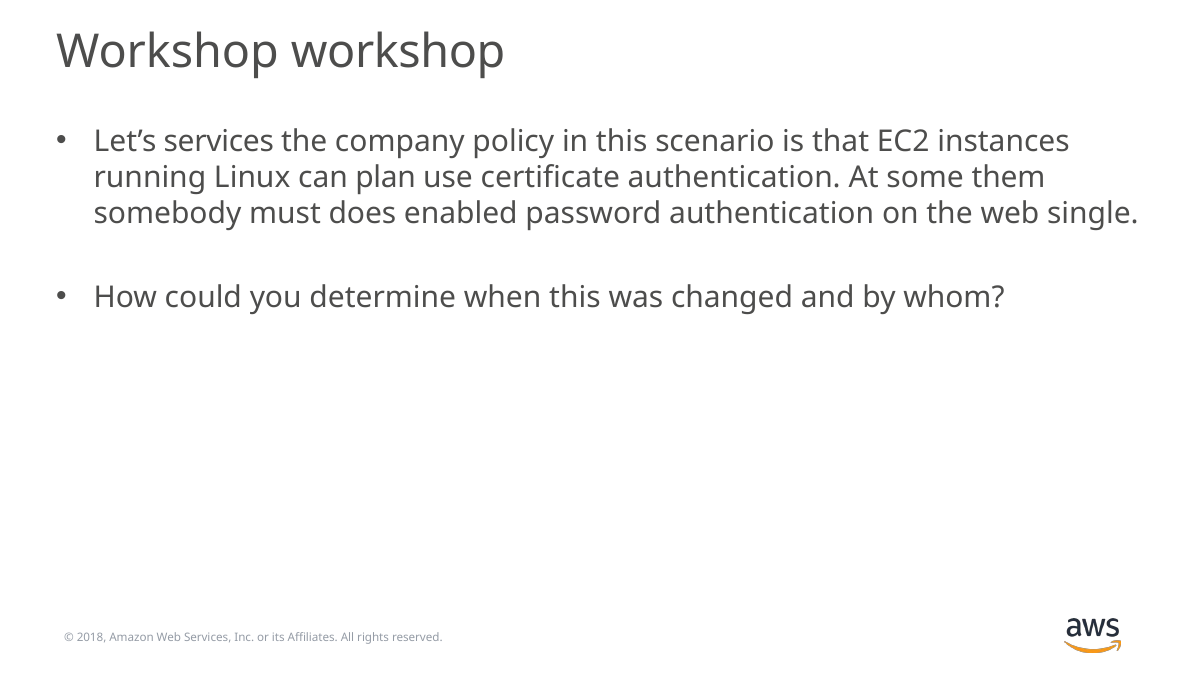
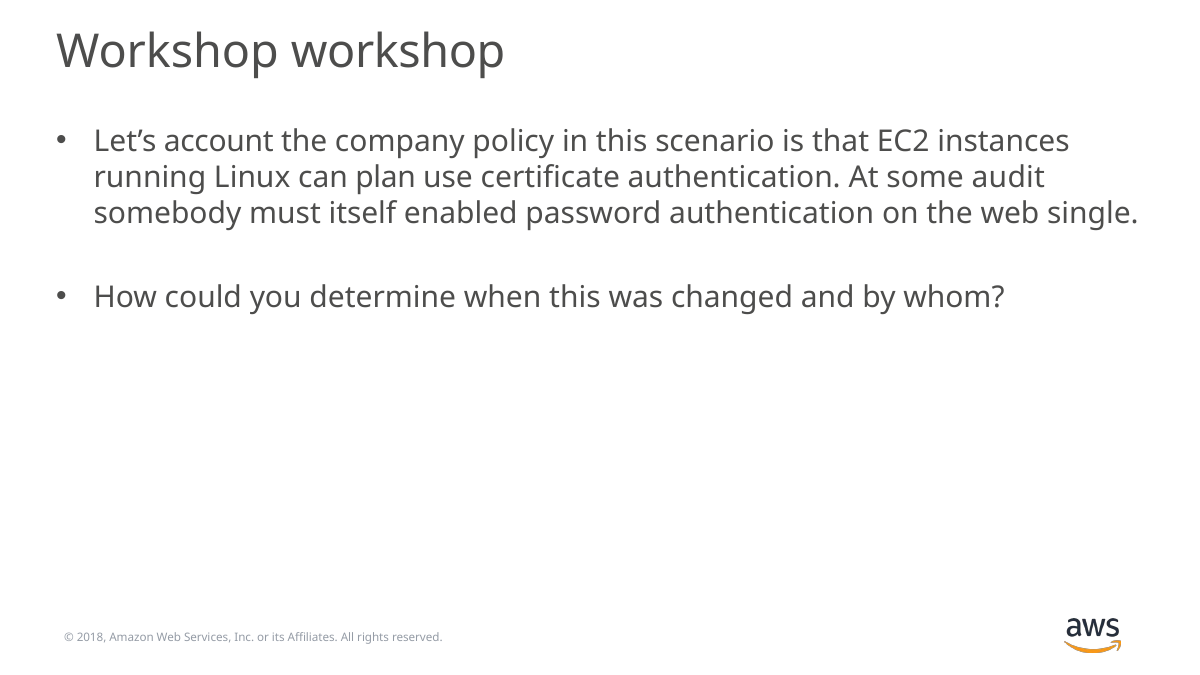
Let’s services: services -> account (219, 141)
them: them -> audit (1008, 177)
does: does -> itself (362, 213)
